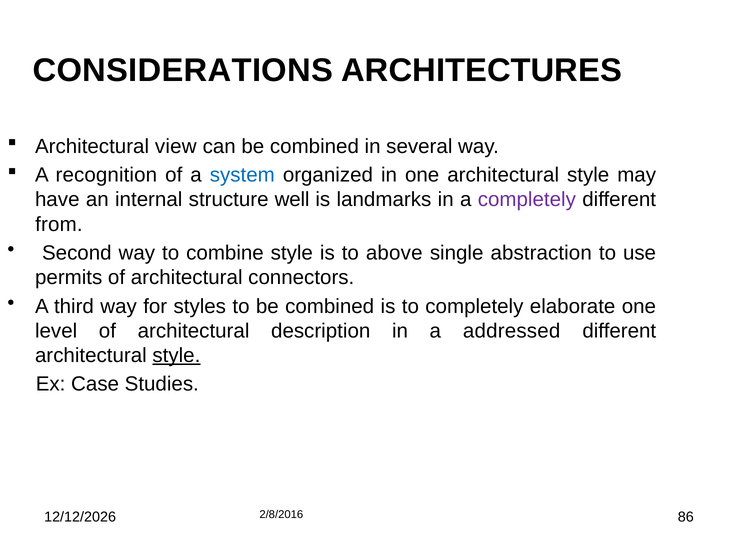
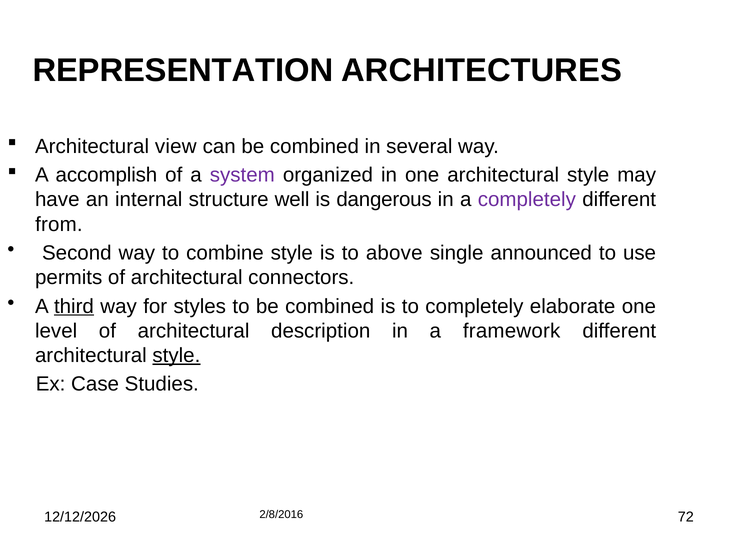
CONSIDERATIONS: CONSIDERATIONS -> REPRESENTATION (183, 71)
recognition: recognition -> accomplish (106, 175)
system colour: blue -> purple (242, 175)
landmarks: landmarks -> dangerous (384, 200)
abstraction: abstraction -> announced (541, 253)
third underline: none -> present (74, 307)
addressed: addressed -> framework (512, 331)
86: 86 -> 72 (686, 517)
